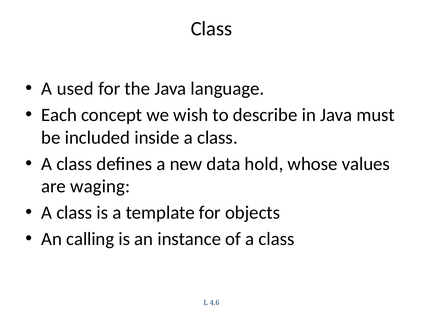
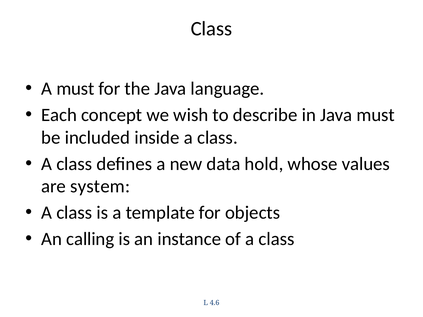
A used: used -> must (75, 89)
waging: waging -> system (100, 187)
